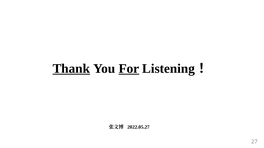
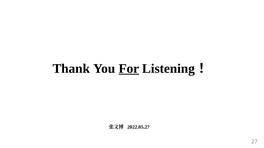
Thank underline: present -> none (71, 69)
